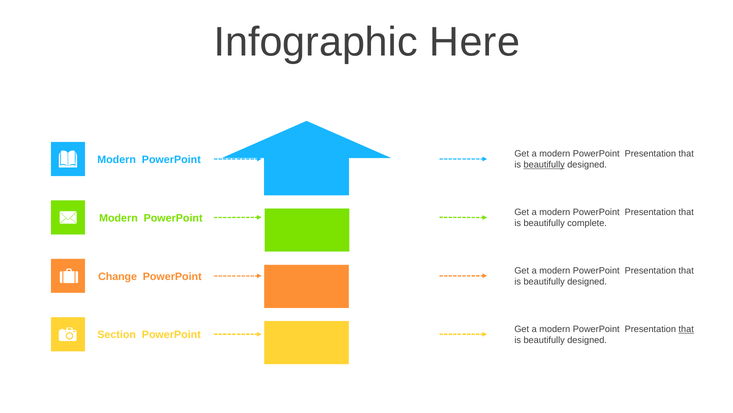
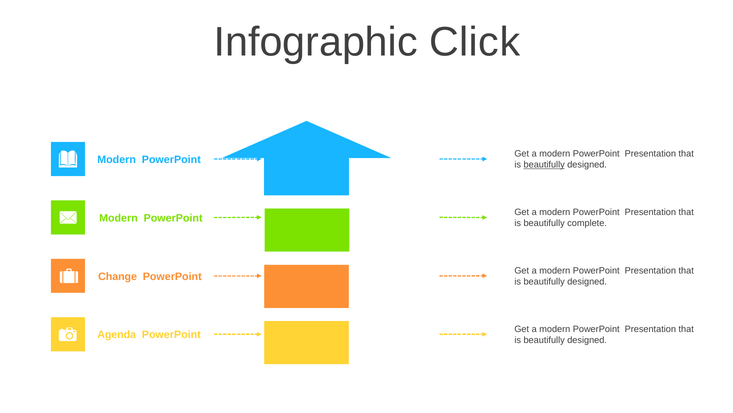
Here: Here -> Click (475, 42)
that underline: present -> none (686, 329)
Section: Section -> Agenda (117, 334)
